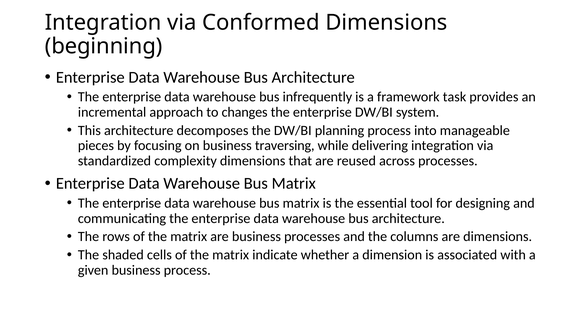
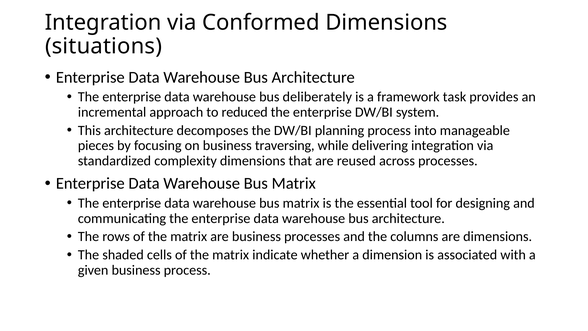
beginning: beginning -> situations (104, 46)
infrequently: infrequently -> deliberately (317, 97)
changes: changes -> reduced (245, 112)
